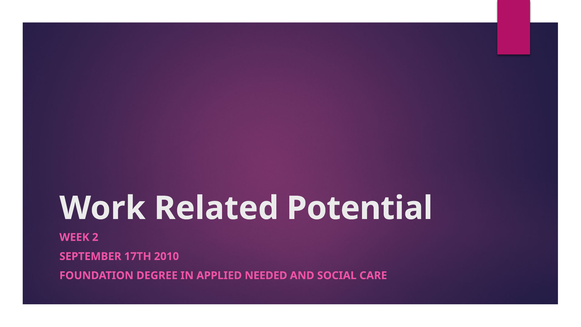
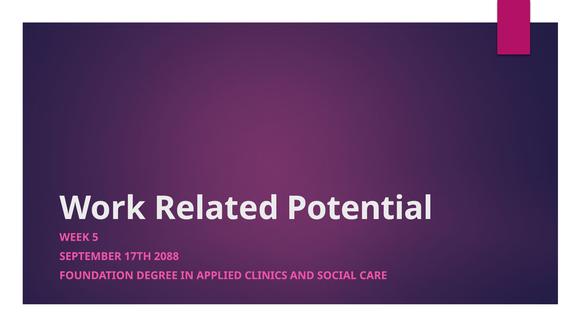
2: 2 -> 5 (95, 237)
2010: 2010 -> 2088 (166, 256)
NEEDED: NEEDED -> CLINICS (266, 275)
